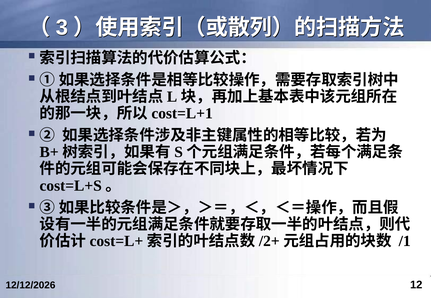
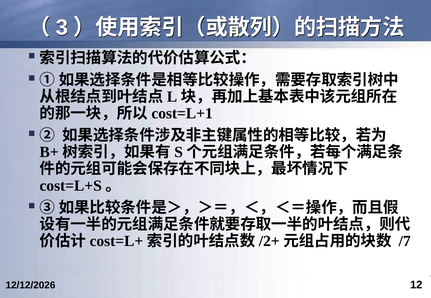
/1: /1 -> /7 (405, 241)
